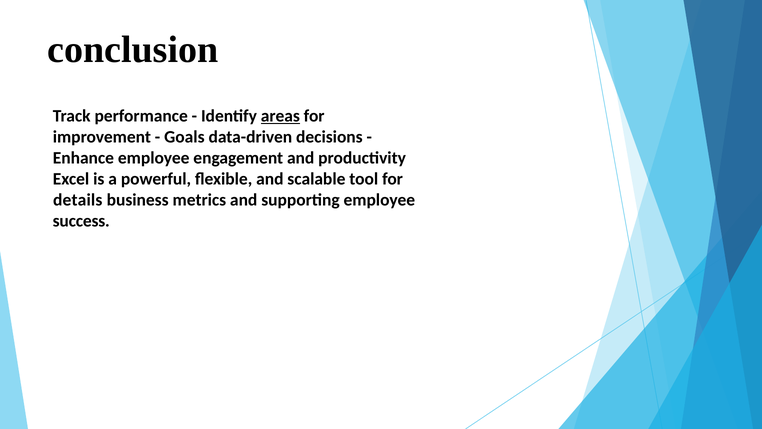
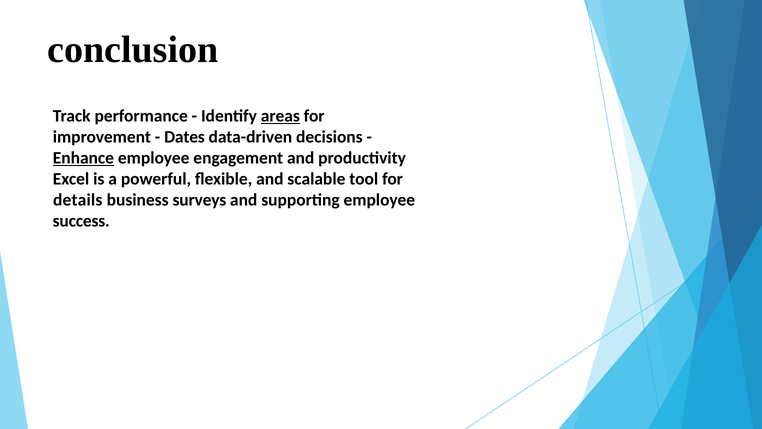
Goals: Goals -> Dates (184, 137)
Enhance underline: none -> present (83, 158)
metrics: metrics -> surveys (199, 200)
